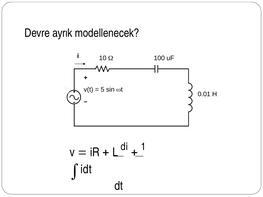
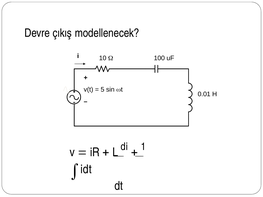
ayrık: ayrık -> çıkış (62, 33)
